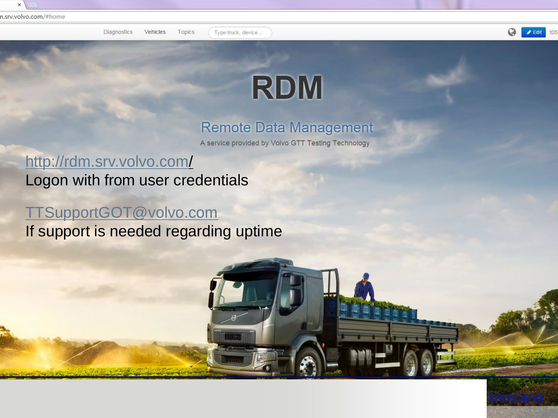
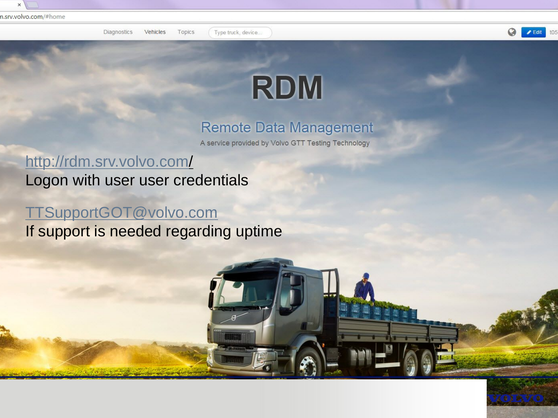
with from: from -> user (120, 181)
